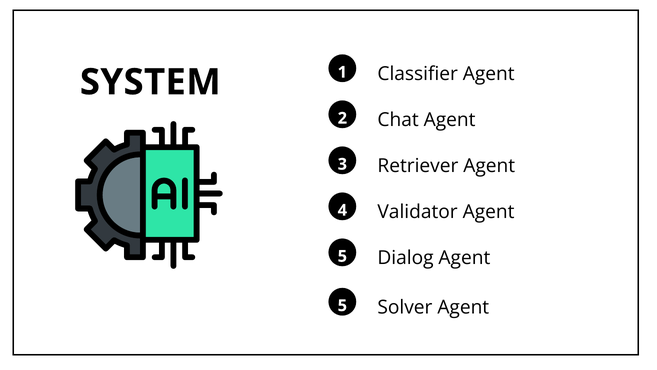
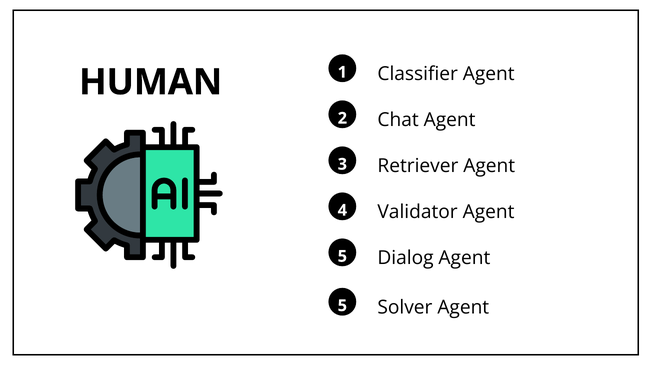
SYSTEM: SYSTEM -> HUMAN (151, 82)
